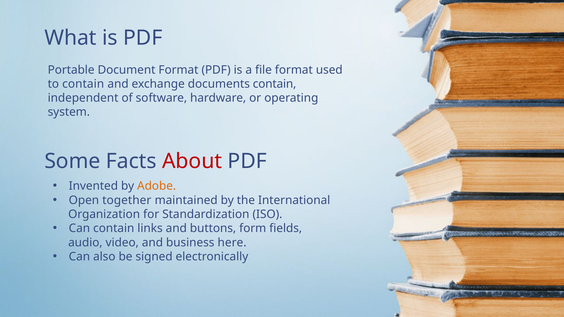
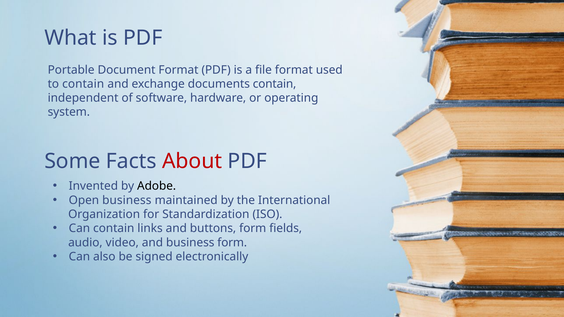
Adobe colour: orange -> black (157, 186)
Open together: together -> business (127, 200)
business here: here -> form (232, 243)
